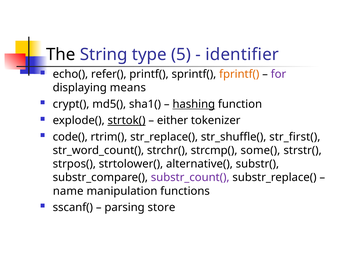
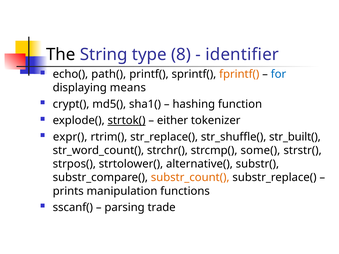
5: 5 -> 8 (181, 55)
refer(: refer( -> path( (109, 74)
for colour: purple -> blue (279, 74)
hashing underline: present -> none (194, 104)
code(: code( -> expr( (70, 137)
str_first(: str_first( -> str_built( (295, 137)
substr_count( colour: purple -> orange (190, 178)
name: name -> prints (68, 191)
store: store -> trade (162, 208)
